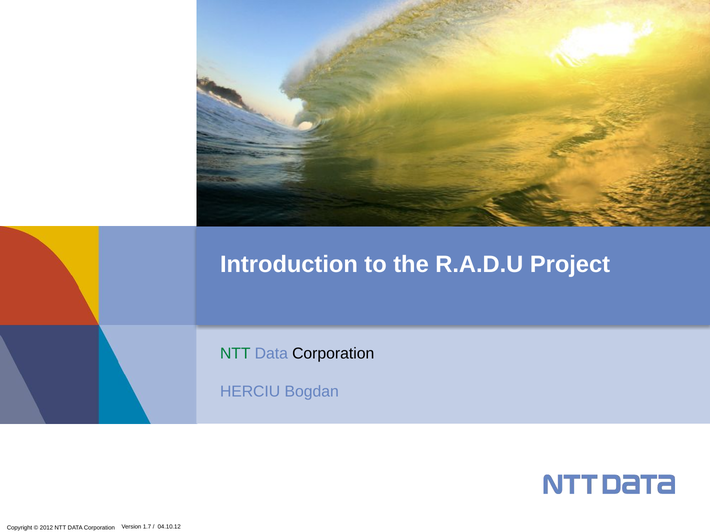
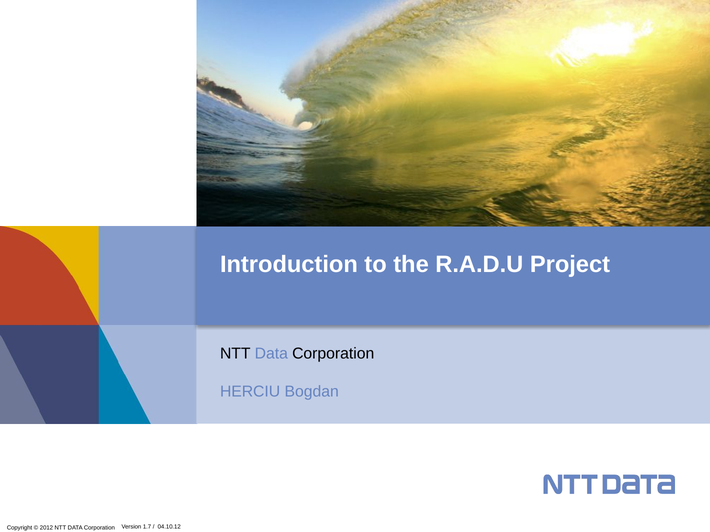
NTT colour: green -> black (235, 354)
